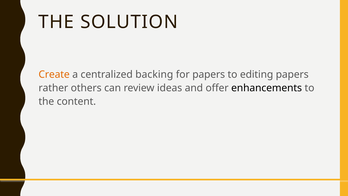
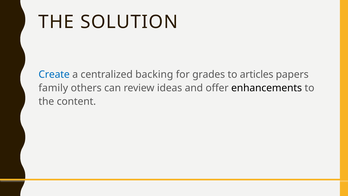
Create colour: orange -> blue (54, 75)
for papers: papers -> grades (209, 75)
editing: editing -> articles (257, 75)
rather: rather -> family (53, 88)
